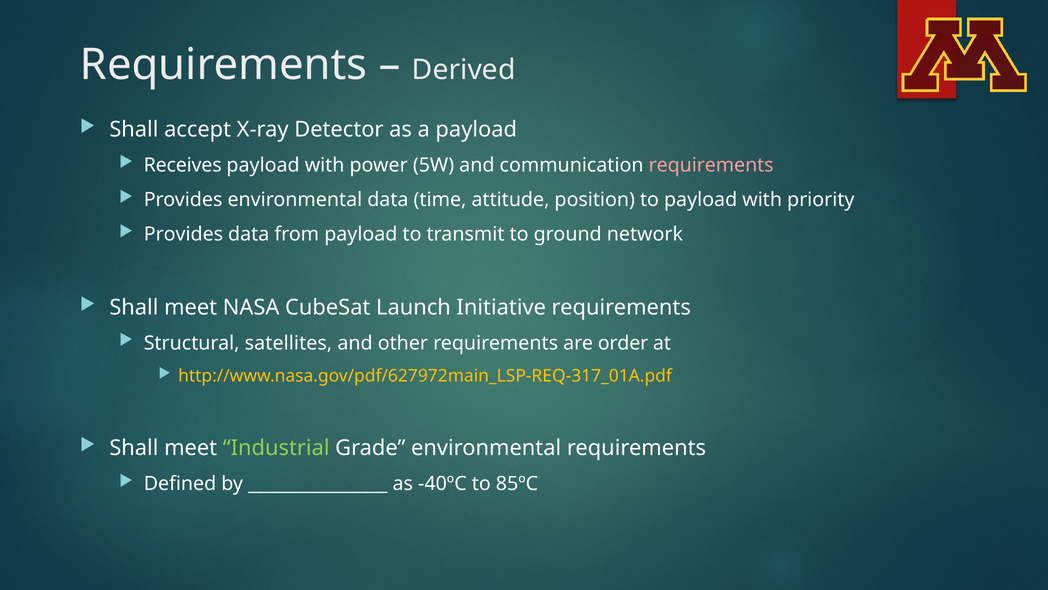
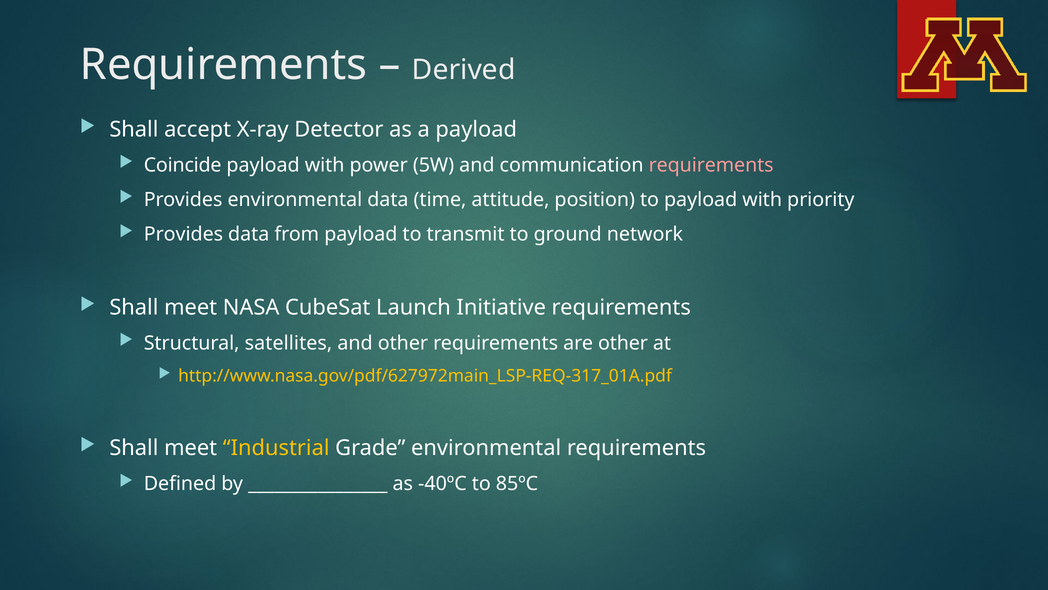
Receives: Receives -> Coincide (183, 165)
are order: order -> other (623, 343)
Industrial colour: light green -> yellow (276, 448)
